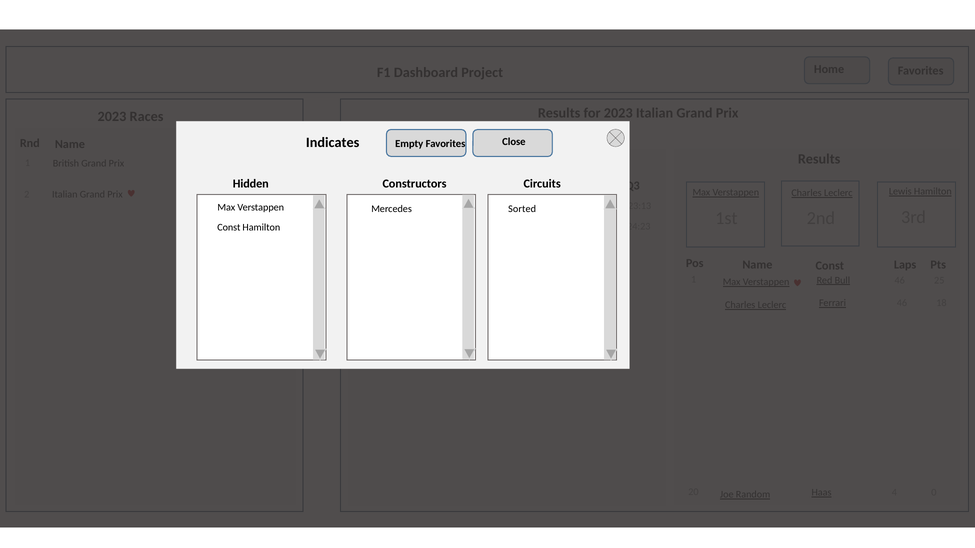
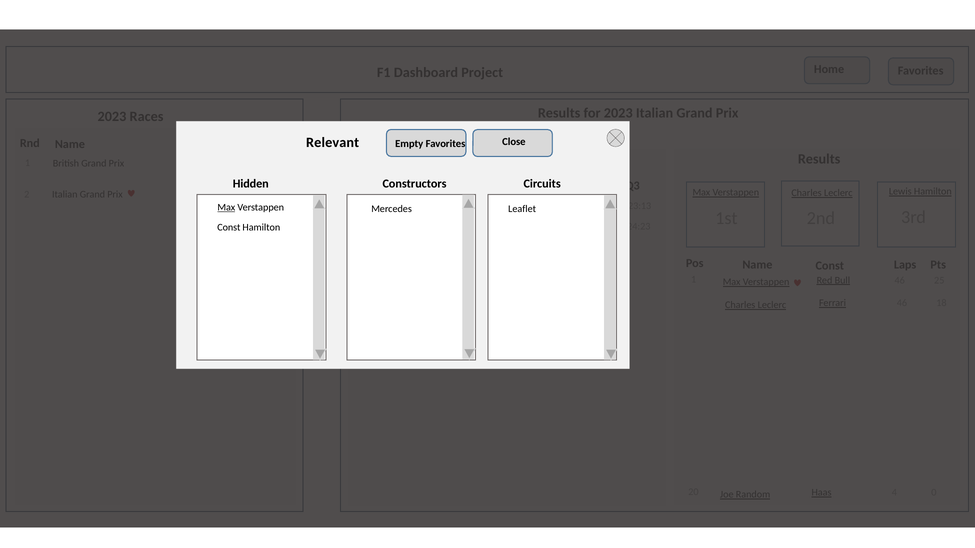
Indicates: Indicates -> Relevant (333, 143)
Max underline: none -> present (226, 208)
Sorted: Sorted -> Leaflet (522, 209)
